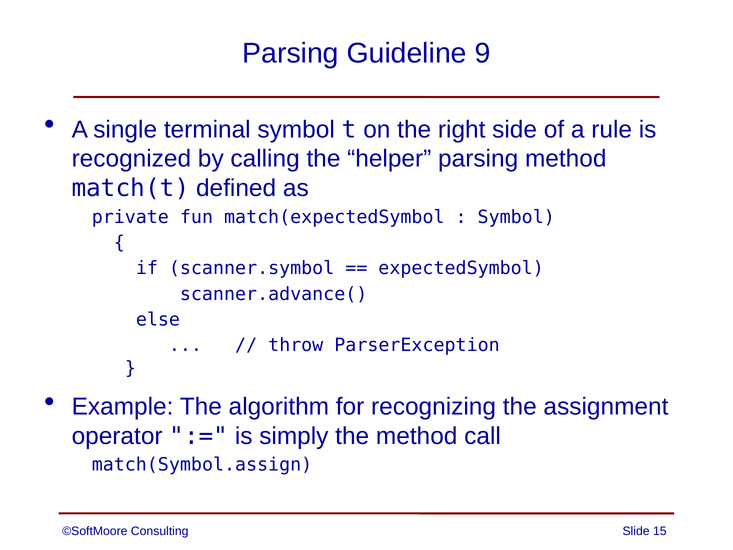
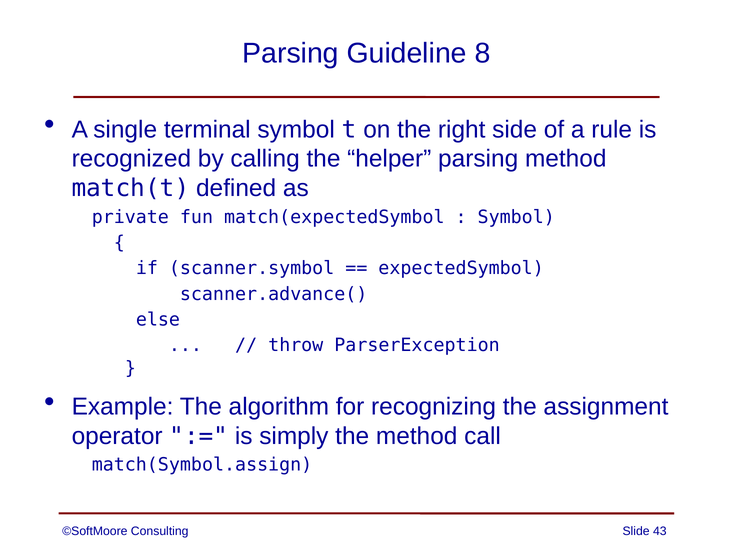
9: 9 -> 8 (483, 53)
15: 15 -> 43 (660, 531)
